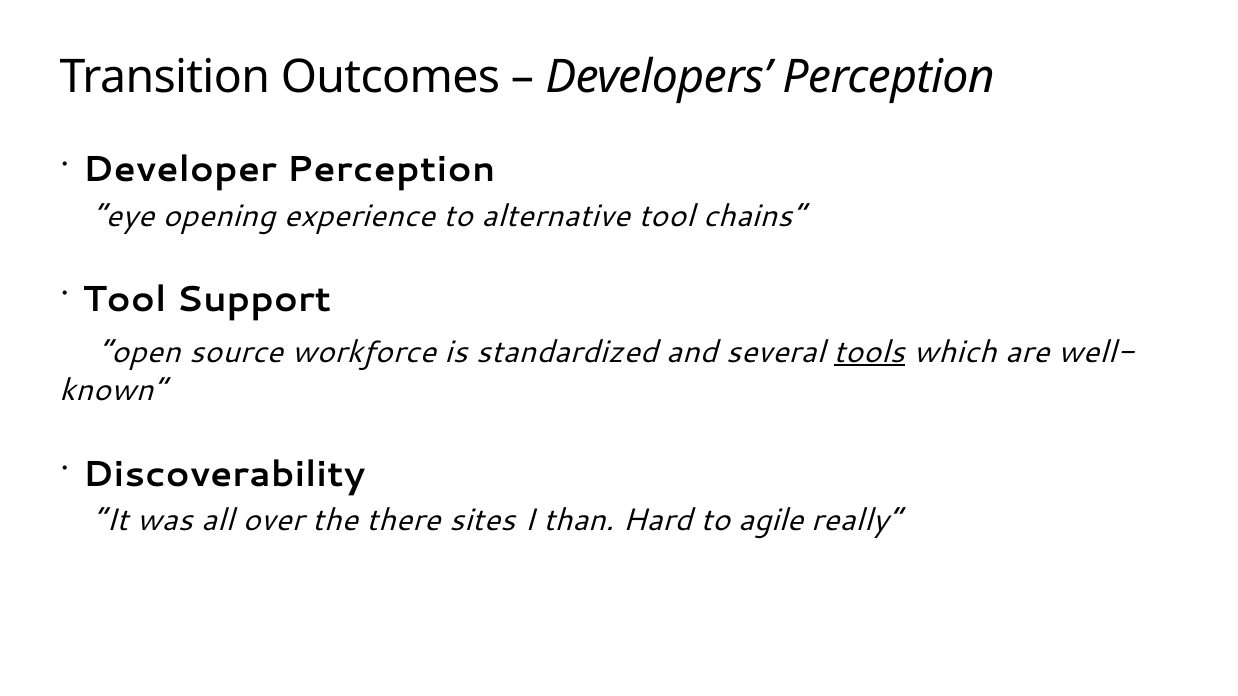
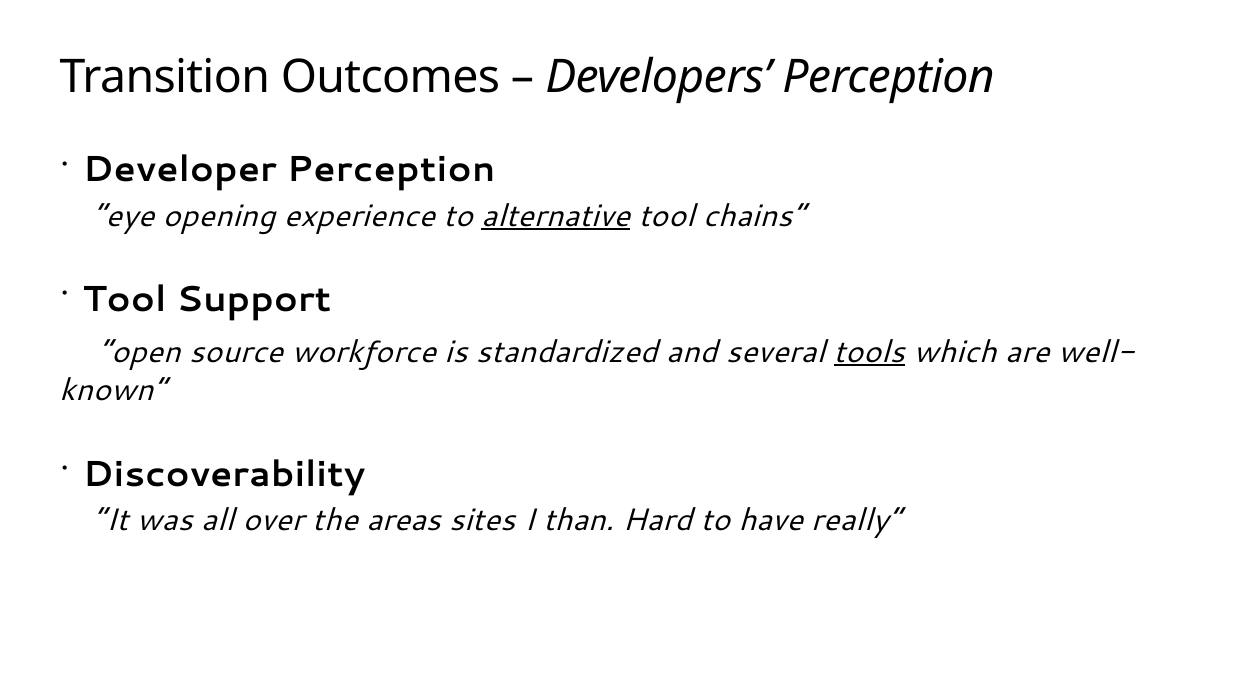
alternative underline: none -> present (556, 216)
there: there -> areas (404, 520)
agile: agile -> have (771, 520)
